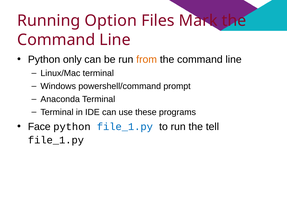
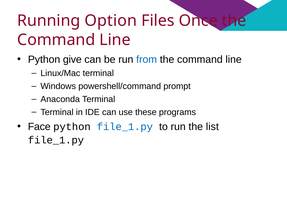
Mark: Mark -> Once (198, 21)
only: only -> give (72, 59)
from colour: orange -> blue (147, 59)
tell: tell -> list (212, 127)
